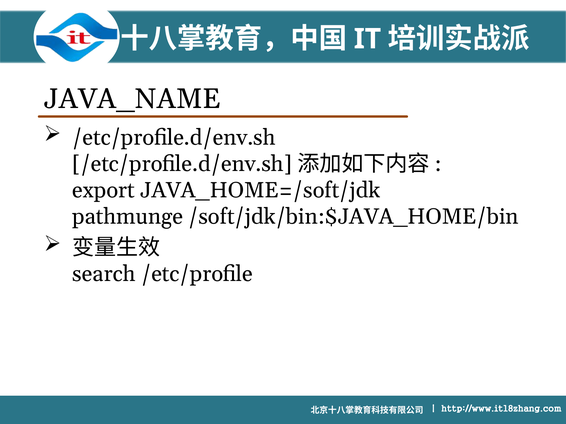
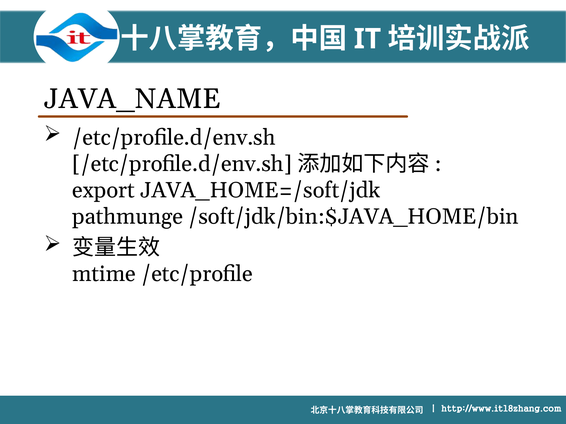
search: search -> mtime (104, 274)
